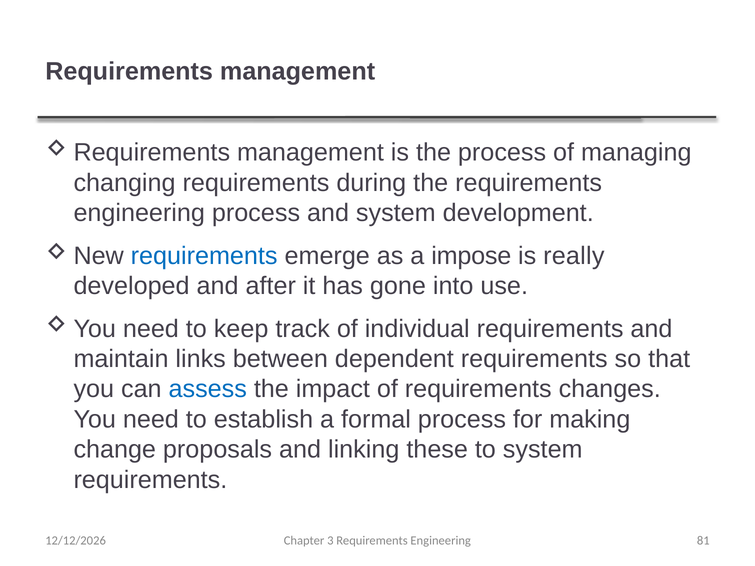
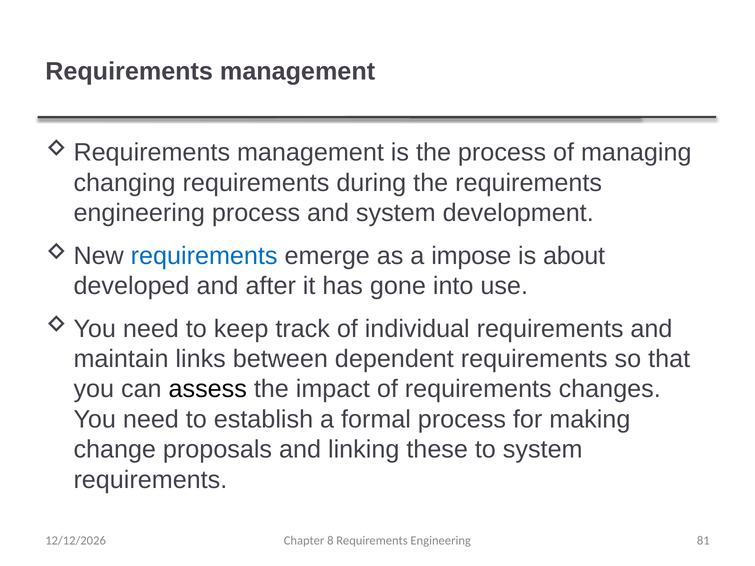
really: really -> about (574, 256)
assess colour: blue -> black (208, 389)
3: 3 -> 8 (330, 541)
